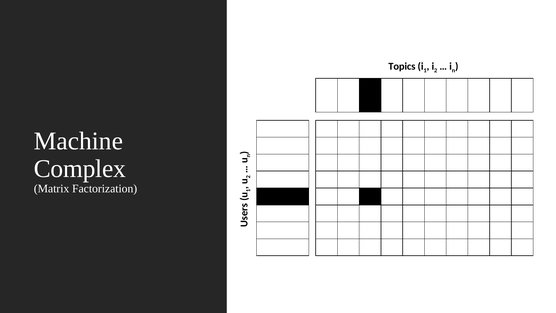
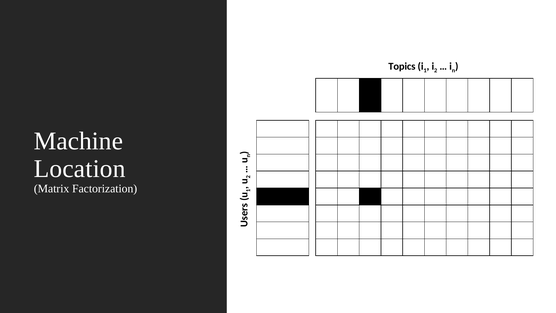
Complex: Complex -> Location (80, 169)
